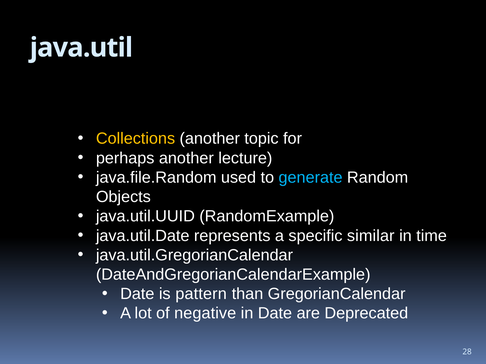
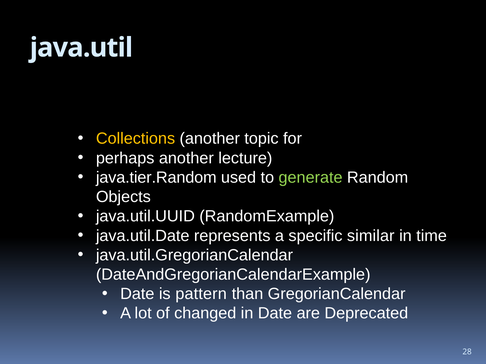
java.file.Random: java.file.Random -> java.tier.Random (156, 178)
generate colour: light blue -> light green (311, 178)
negative: negative -> changed (205, 314)
